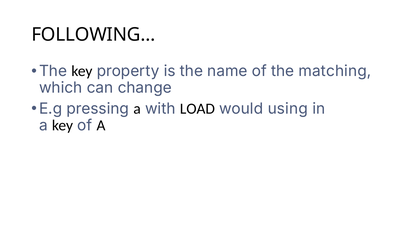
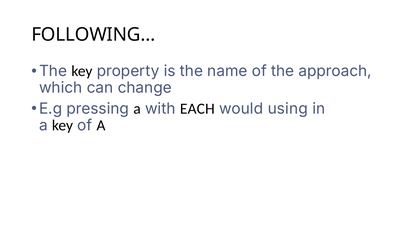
matching: matching -> approach (335, 71)
LOAD: LOAD -> EACH (197, 109)
